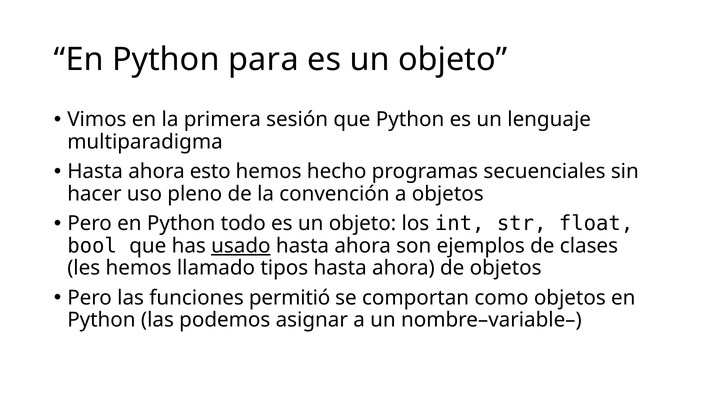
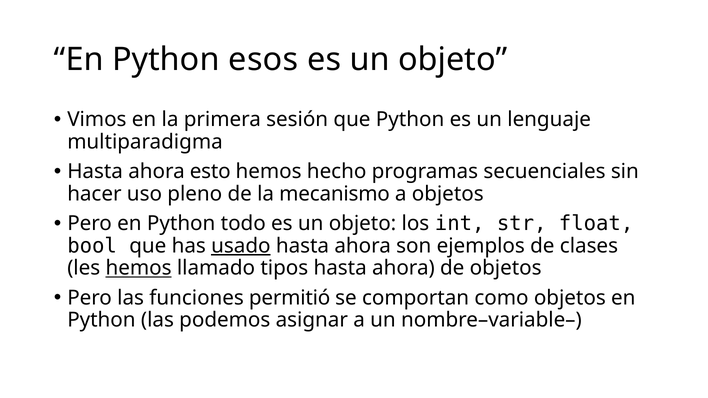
para: para -> esos (263, 59)
convención: convención -> mecanismo (335, 194)
hemos underline: none -> present (139, 268)
